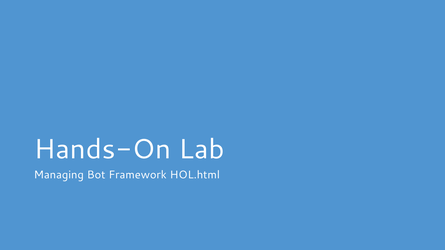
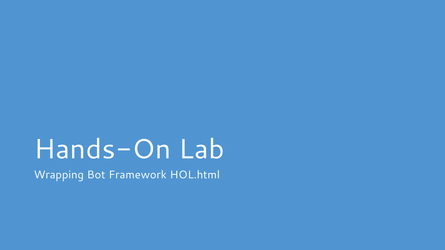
Managing: Managing -> Wrapping (59, 175)
